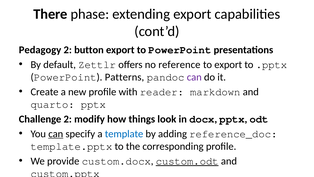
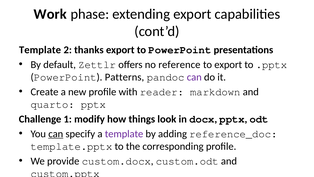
There: There -> Work (50, 14)
Pedagogy: Pedagogy -> Template (40, 50)
button: button -> thanks (89, 50)
Challenge 2: 2 -> 1 (68, 119)
template colour: blue -> purple (124, 134)
custom.odt underline: present -> none (187, 161)
